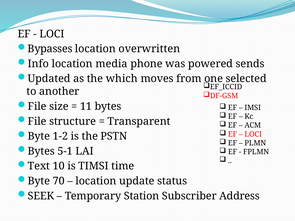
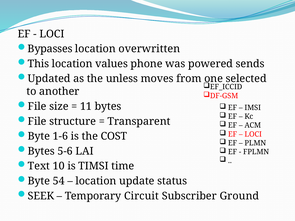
Info: Info -> This (38, 64)
media: media -> values (112, 64)
which: which -> unless (122, 79)
1-2: 1-2 -> 1-6 (60, 136)
PSTN: PSTN -> COST (114, 136)
5-1: 5-1 -> 5-6 (65, 151)
70: 70 -> 54 (59, 181)
Station: Station -> Circuit (141, 196)
Address: Address -> Ground (239, 196)
